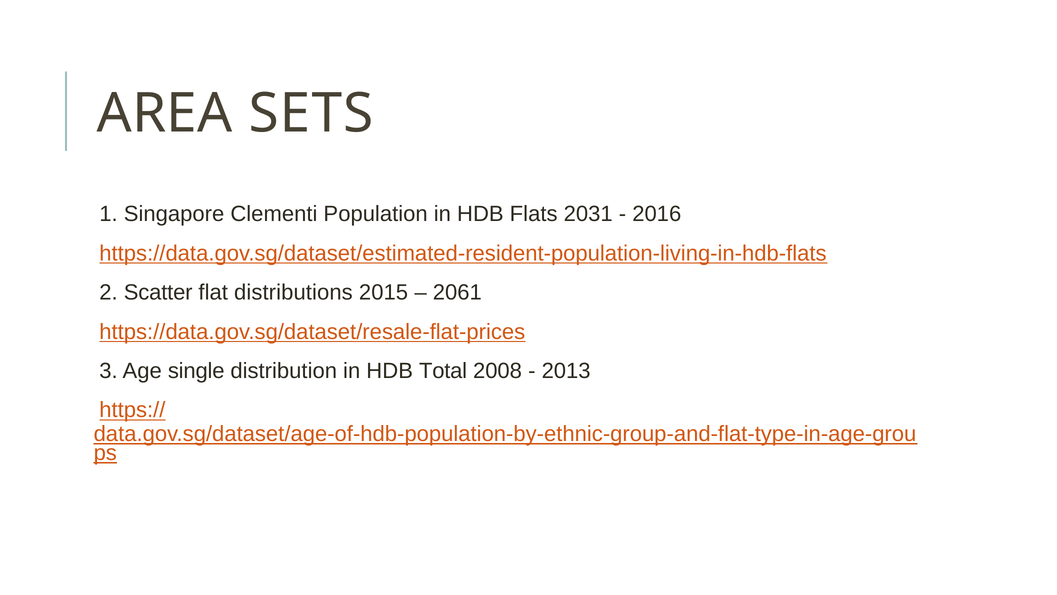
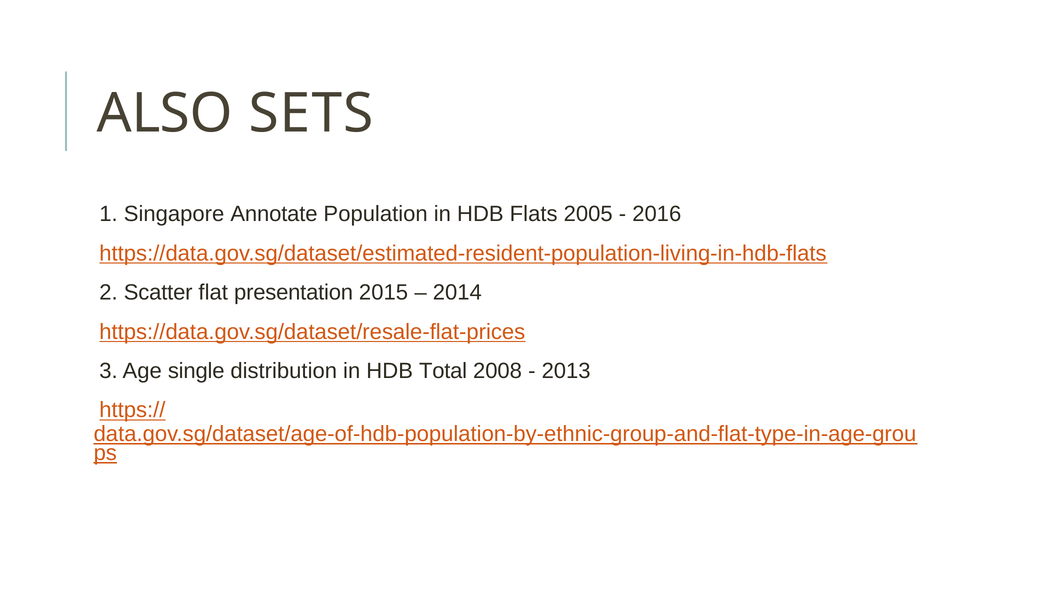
AREA: AREA -> ALSO (165, 113)
Clementi: Clementi -> Annotate (274, 214)
2031: 2031 -> 2005 (588, 214)
distributions: distributions -> presentation (294, 292)
2061: 2061 -> 2014 (457, 292)
